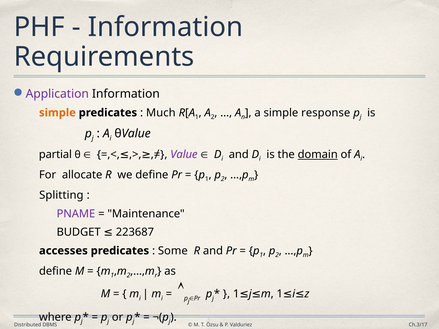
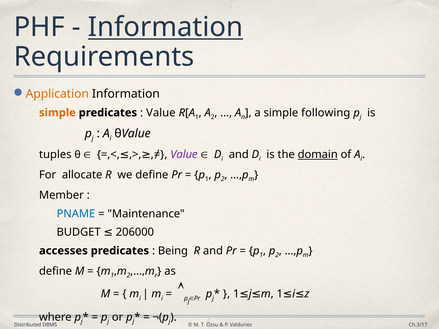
Information underline: none -> present (165, 27)
Application colour: purple -> orange (57, 94)
Much: Much -> Value (161, 113)
response: response -> following (326, 113)
partial: partial -> tuples (55, 155)
Splitting: Splitting -> Member (61, 195)
PNAME colour: purple -> blue (76, 214)
223687: 223687 -> 206000 (135, 232)
Some: Some -> Being (173, 251)
